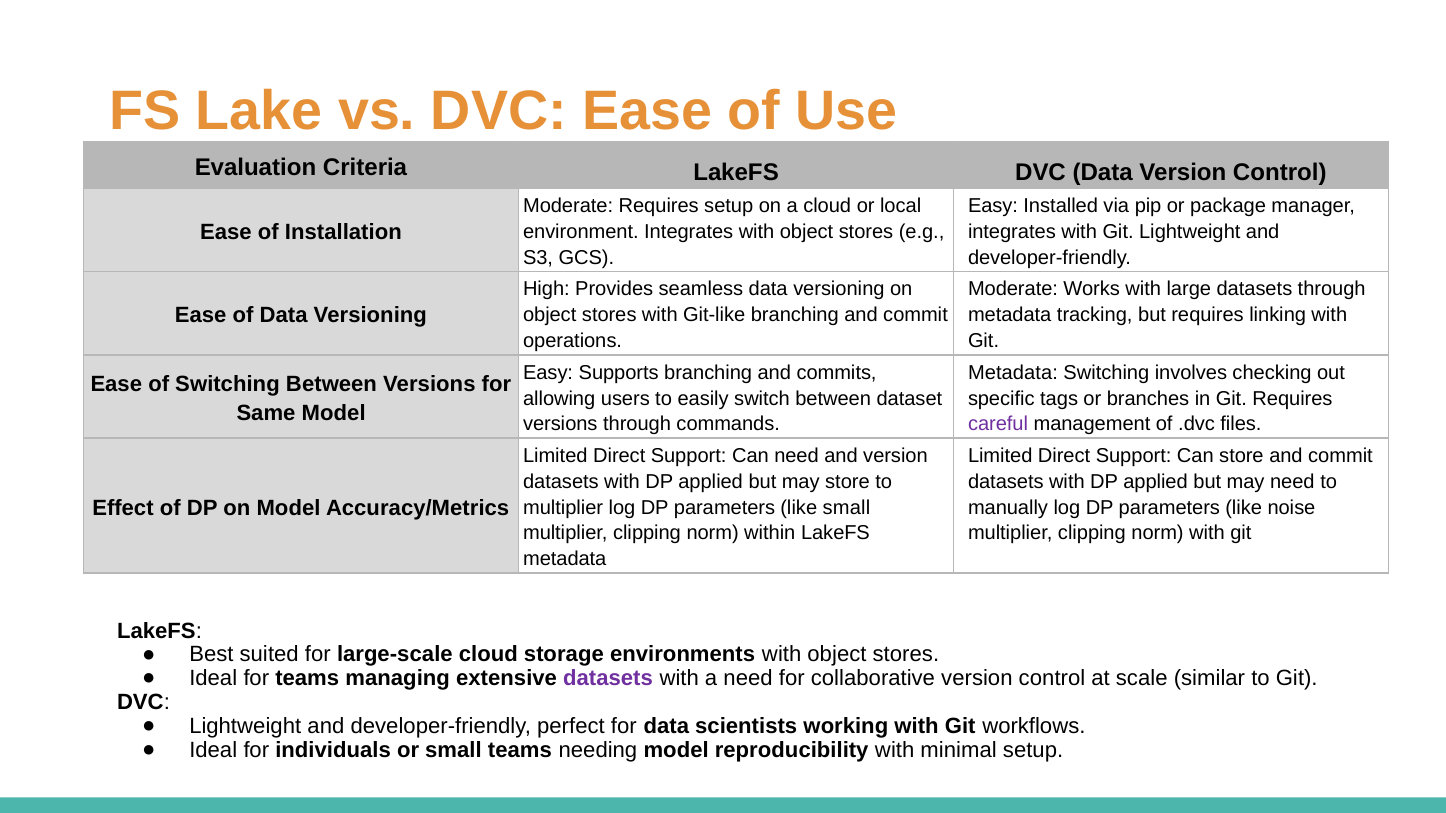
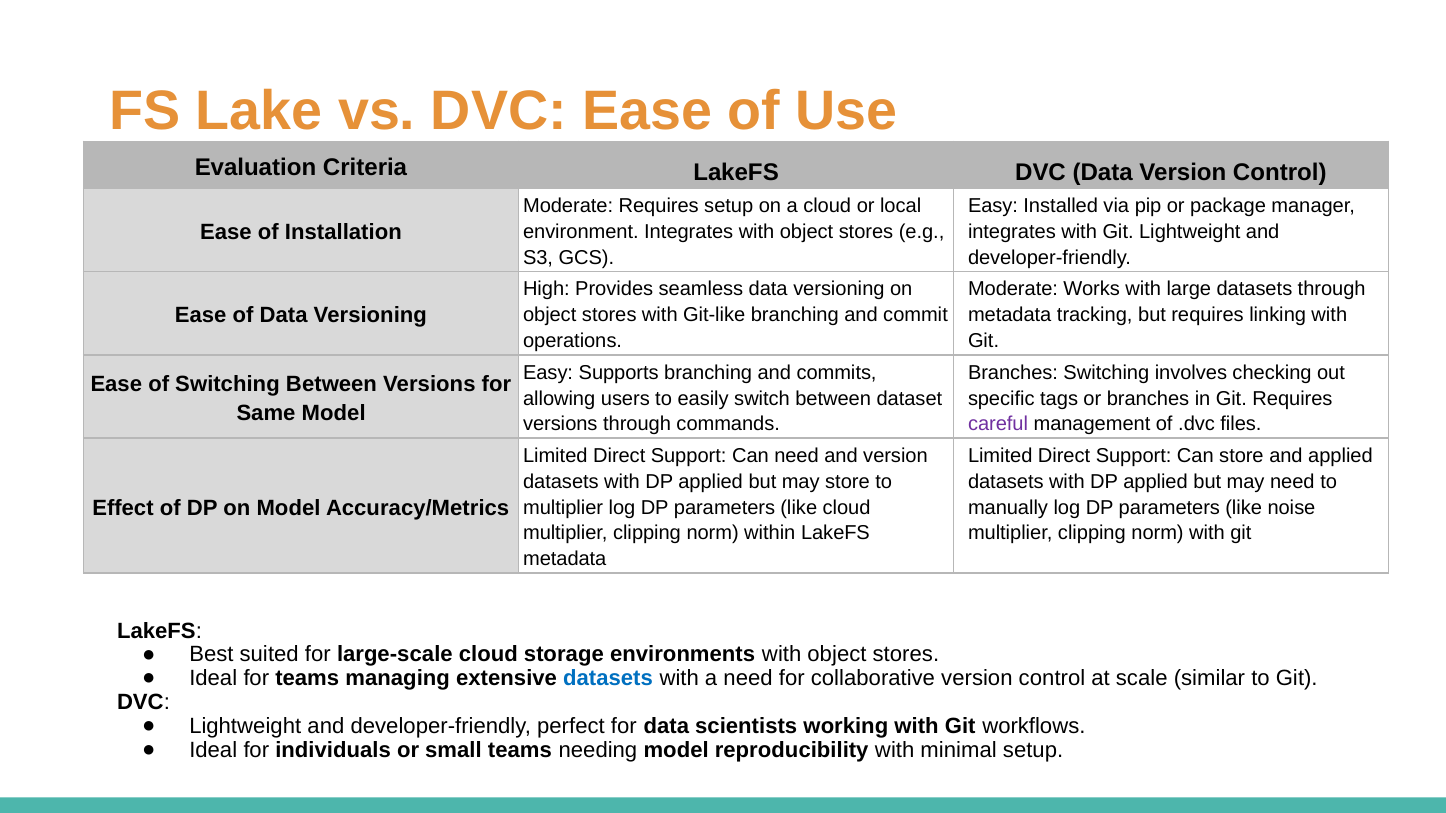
Metadata: Metadata -> Branches (1013, 373)
store and commit: commit -> applied (1340, 456)
like small: small -> cloud (847, 508)
datasets colour: purple -> blue (608, 679)
